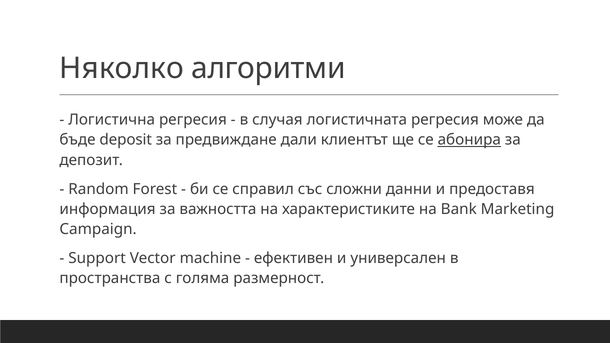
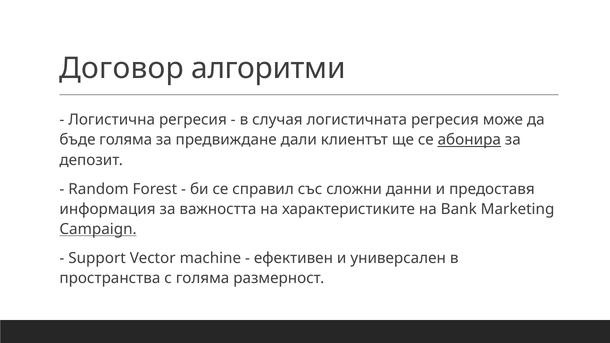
Няколко: Няколко -> Договор (122, 68)
бъде deposit: deposit -> голяма (126, 140)
Campaign underline: none -> present (98, 229)
